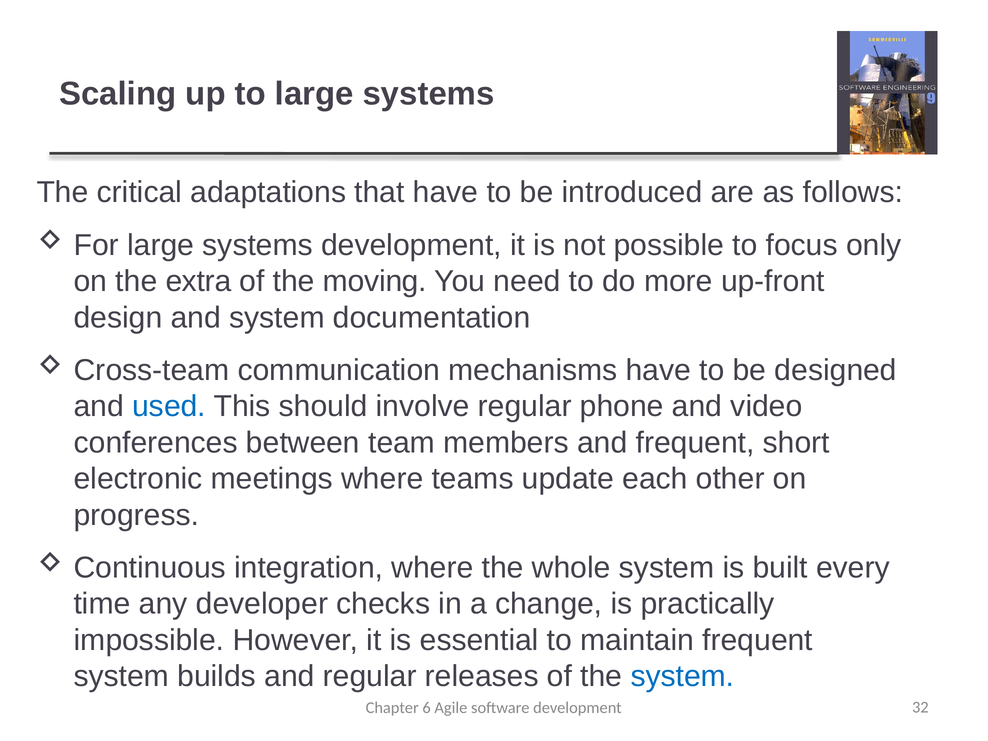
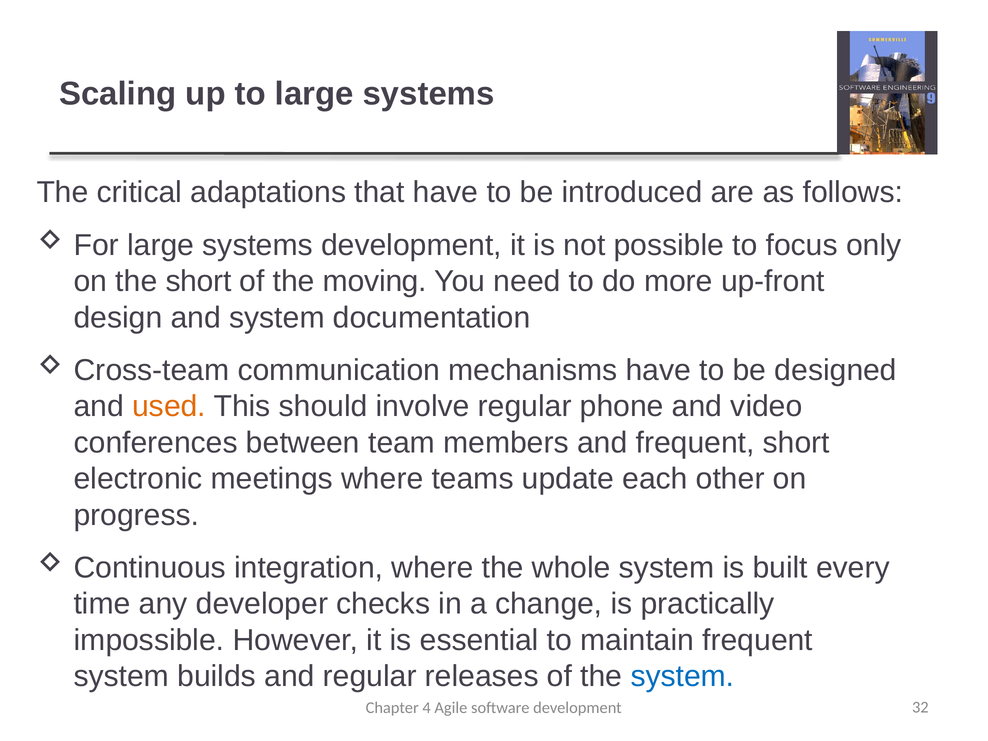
the extra: extra -> short (198, 281)
used colour: blue -> orange (169, 406)
6: 6 -> 4 (427, 708)
